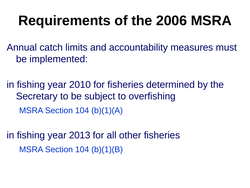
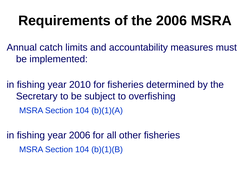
year 2013: 2013 -> 2006 (80, 135)
